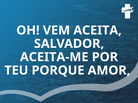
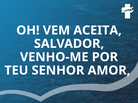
ACEITA-ME: ACEITA-ME -> VENHO-ME (54, 57)
PORQUE: PORQUE -> SENHOR (58, 71)
